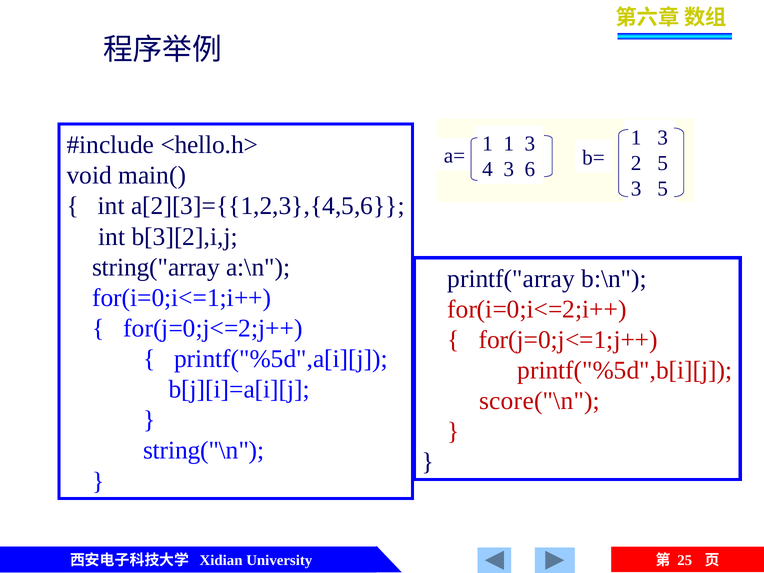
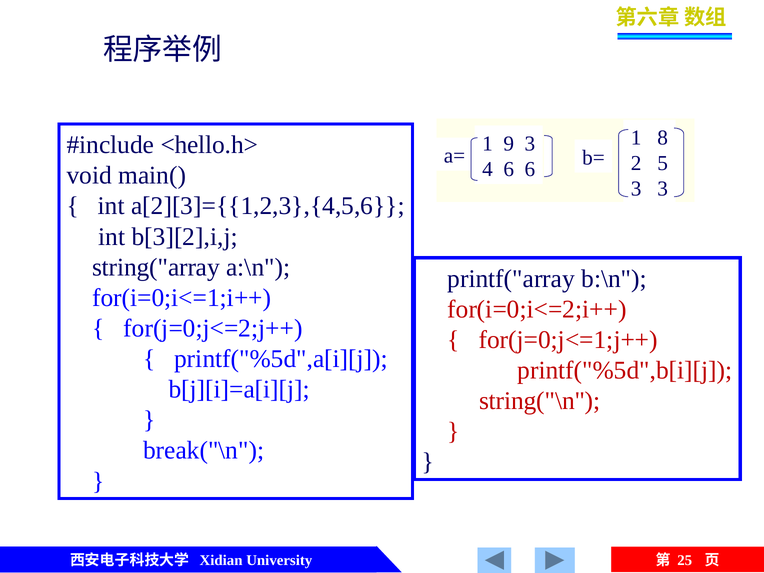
3: 3 -> 8 (663, 138)
1 1: 1 -> 9 (509, 144)
4 3: 3 -> 6 (509, 169)
3 5: 5 -> 3 (663, 189)
score("\n: score("\n -> string("\n (540, 401)
string("\n: string("\n -> break("\n (204, 451)
